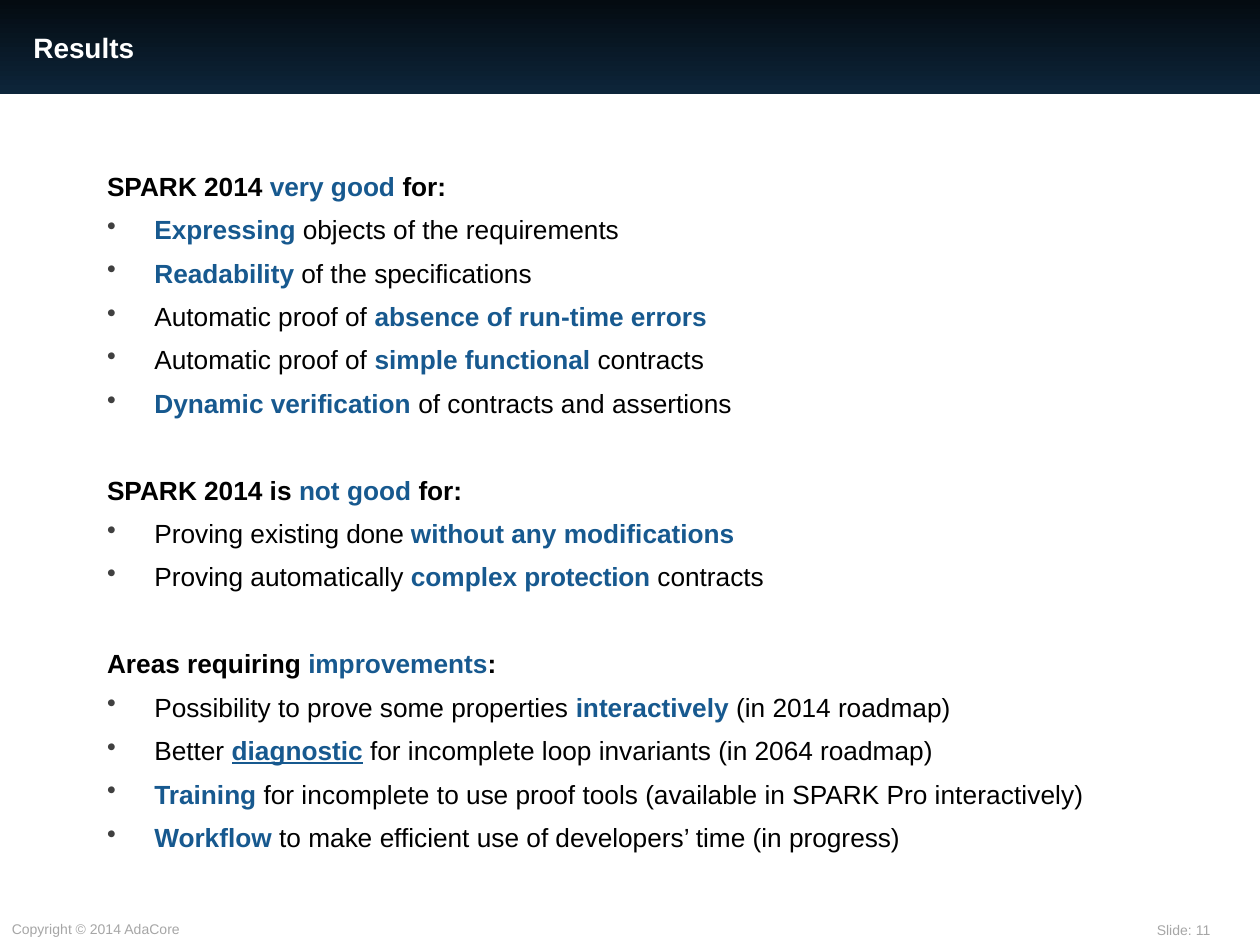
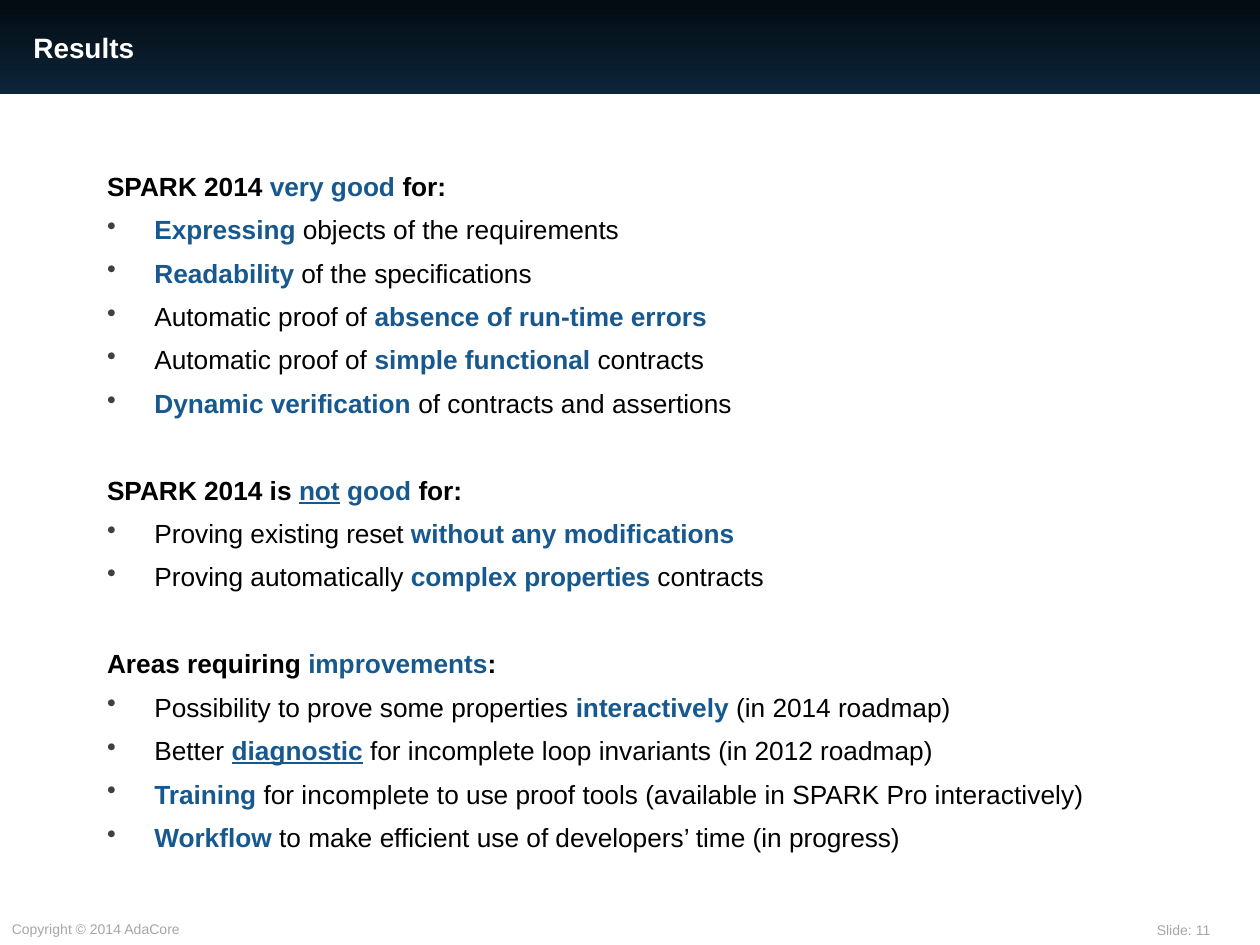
not underline: none -> present (319, 492)
done: done -> reset (375, 535)
complex protection: protection -> properties (587, 578)
2064: 2064 -> 2012 (784, 752)
